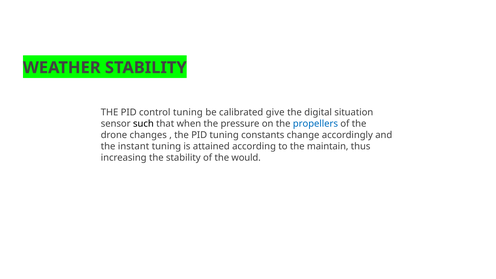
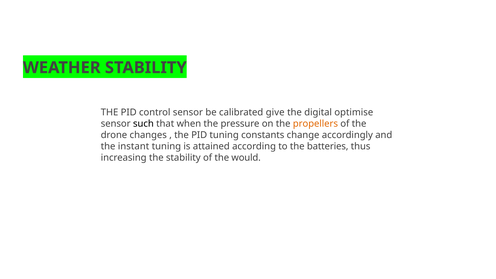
control tuning: tuning -> sensor (188, 112)
situation: situation -> optimise (354, 112)
propellers colour: blue -> orange (315, 124)
maintain: maintain -> batteries (328, 146)
